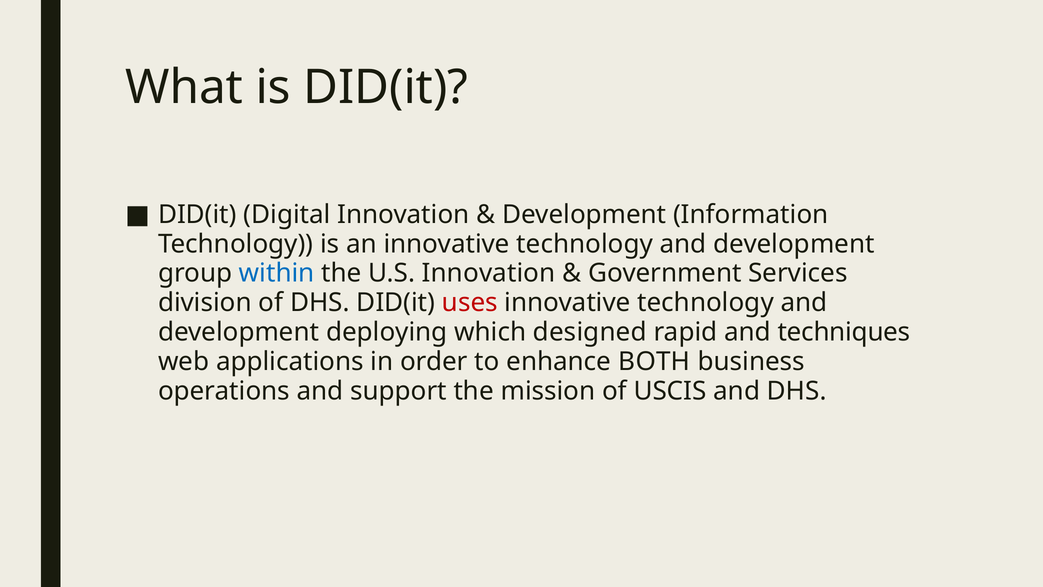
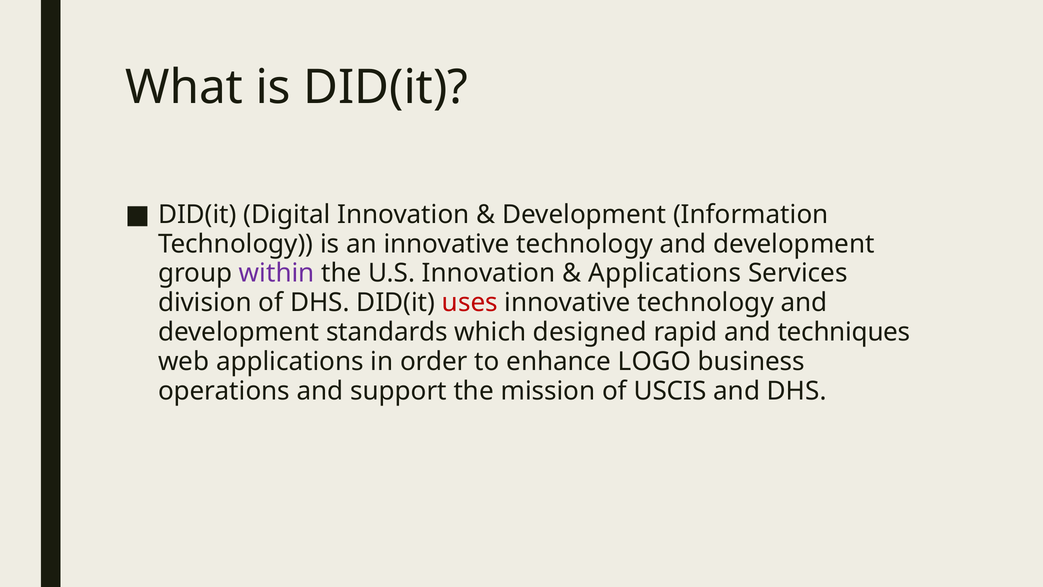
within colour: blue -> purple (277, 273)
Government: Government -> Applications (665, 273)
deploying: deploying -> standards (387, 332)
BOTH: BOTH -> LOGO (655, 361)
